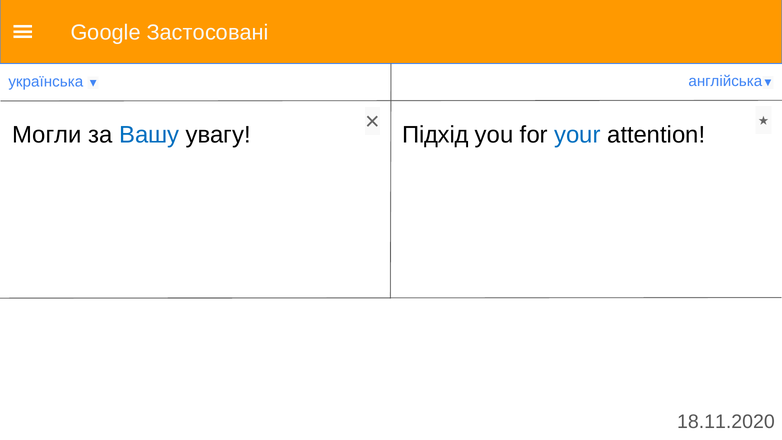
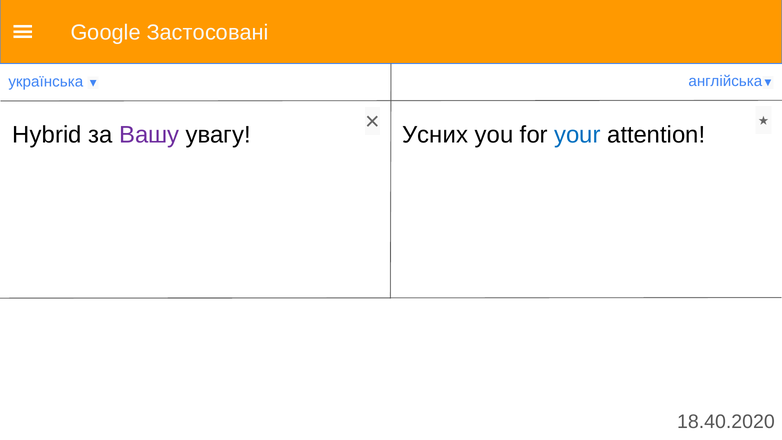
Могли: Могли -> Hybrid (47, 135)
Вашу colour: blue -> purple (149, 135)
Підхід: Підхід -> Усних (435, 135)
18.11.2020: 18.11.2020 -> 18.40.2020 (726, 422)
